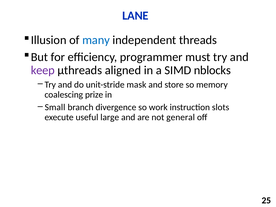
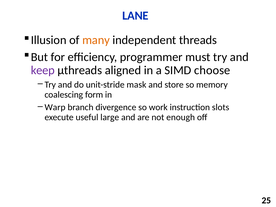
many colour: blue -> orange (96, 40)
nblocks: nblocks -> choose (212, 70)
prize: prize -> form (94, 95)
Small: Small -> Warp (55, 107)
general: general -> enough (181, 117)
